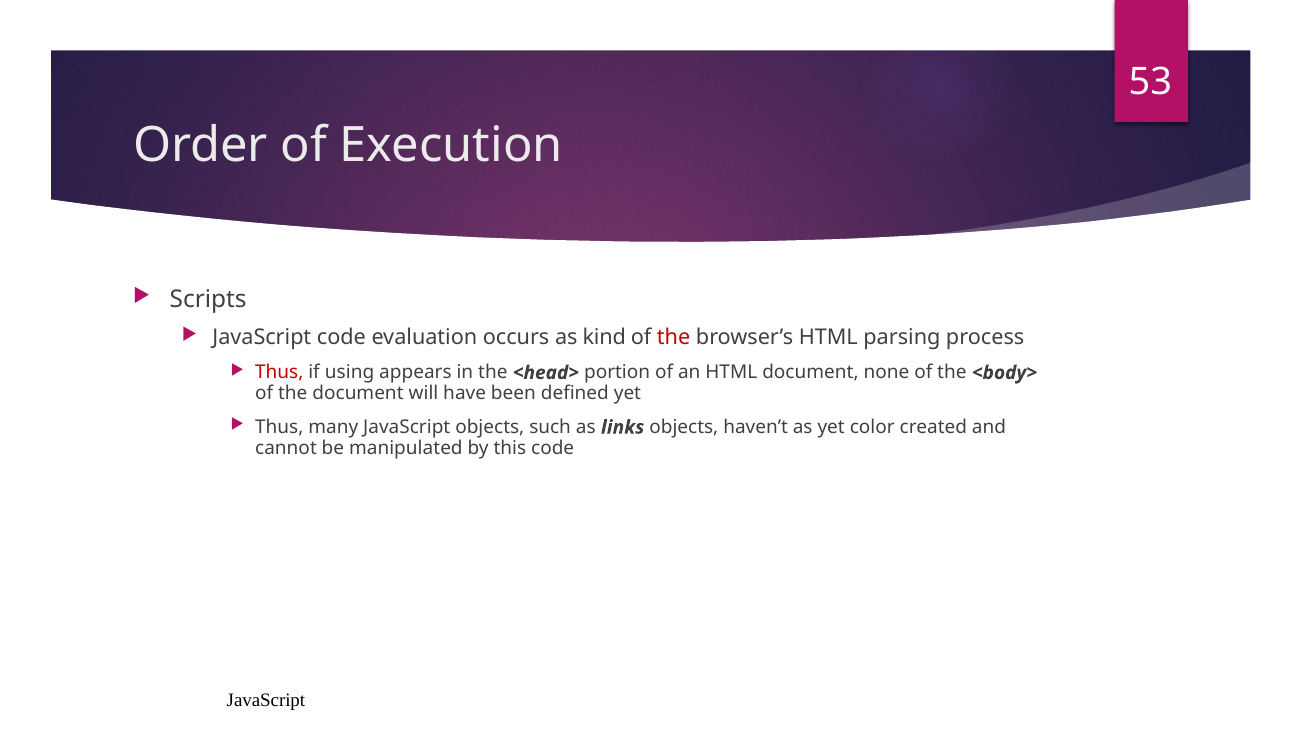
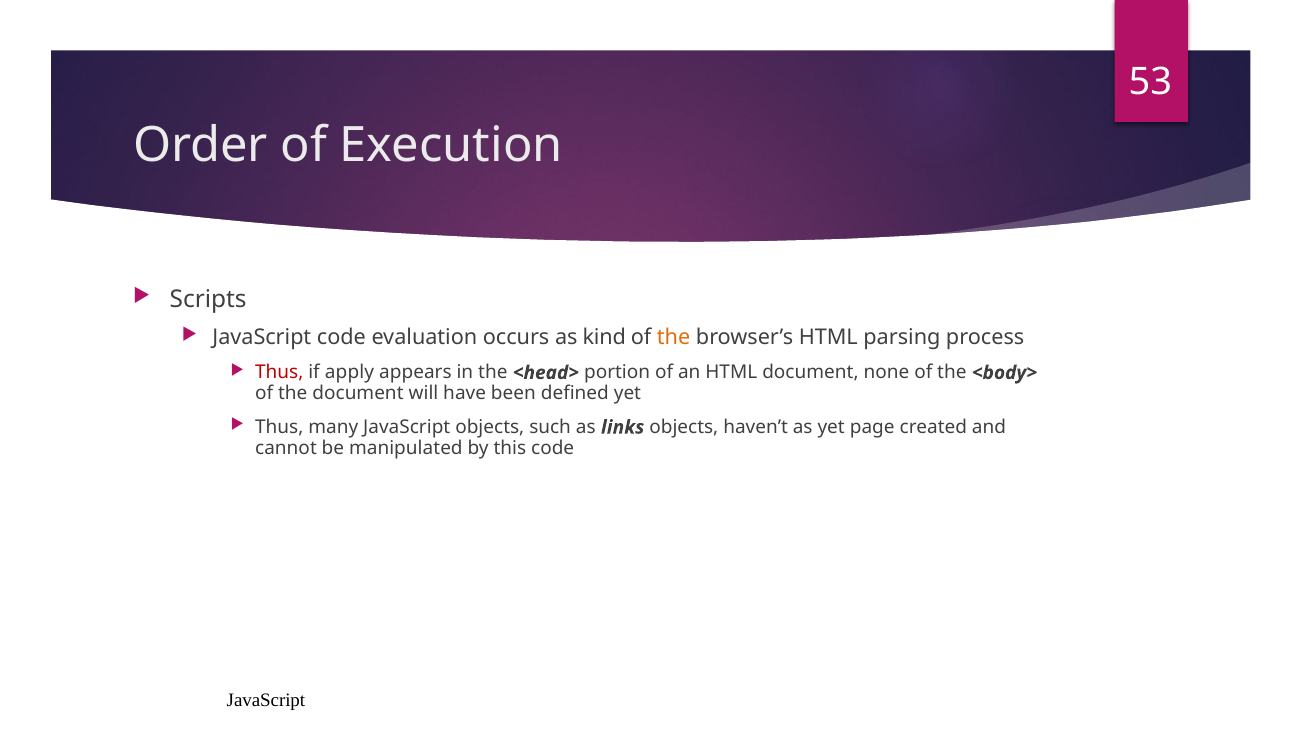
the colour: red -> orange (674, 337)
using: using -> apply (349, 373)
color: color -> page (872, 428)
